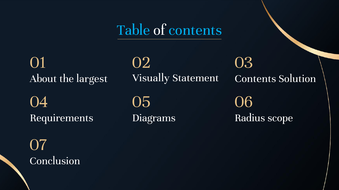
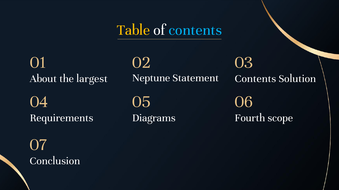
Table colour: light blue -> yellow (134, 30)
Visually: Visually -> Neptune (151, 78)
Radius: Radius -> Fourth (250, 118)
